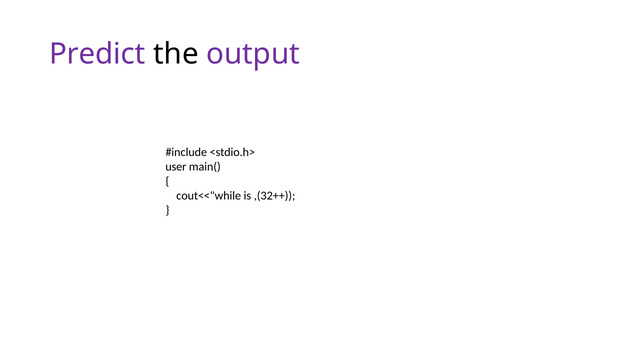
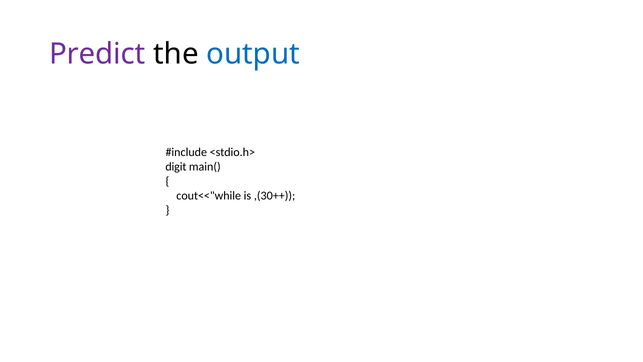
output colour: purple -> blue (253, 54)
user: user -> digit (176, 167)
,(32++: ,(32++ -> ,(30++ (275, 196)
